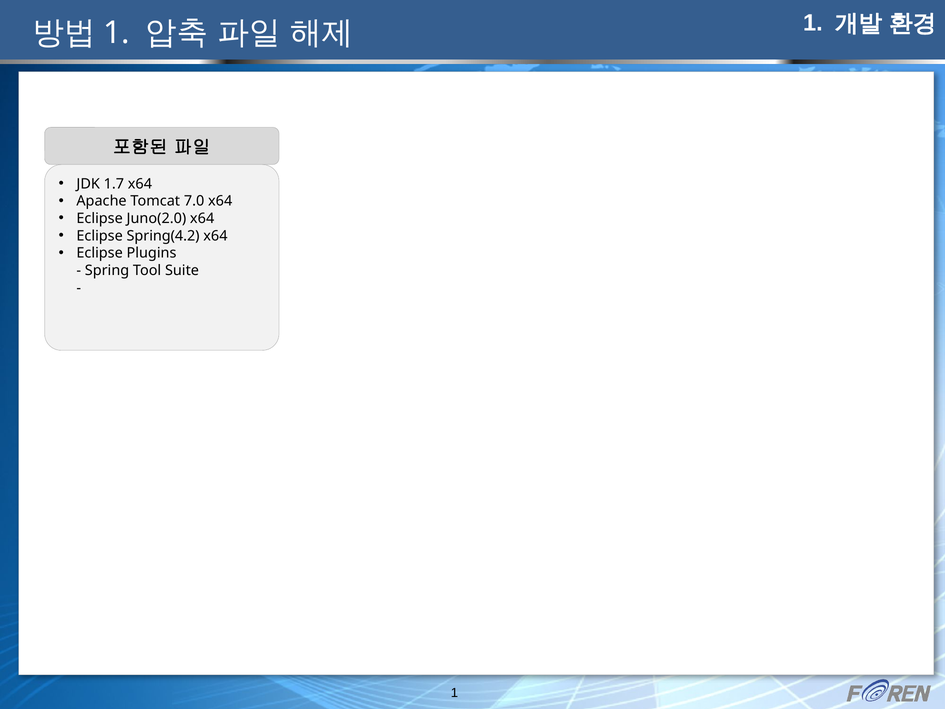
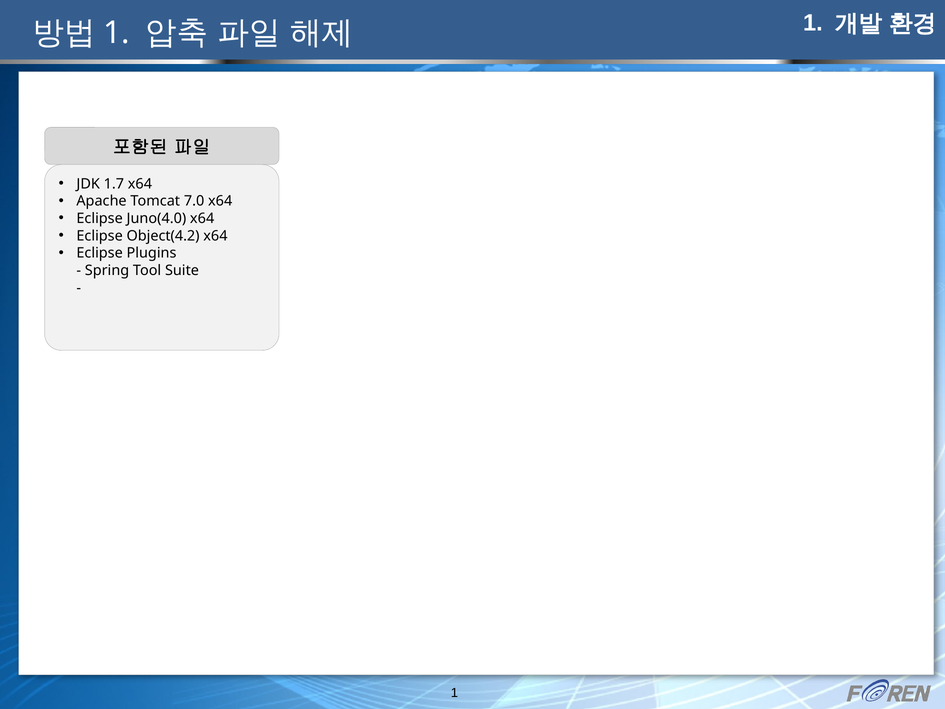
Juno(2.0: Juno(2.0 -> Juno(4.0 (156, 218)
Spring(4.2: Spring(4.2 -> Object(4.2 (163, 236)
